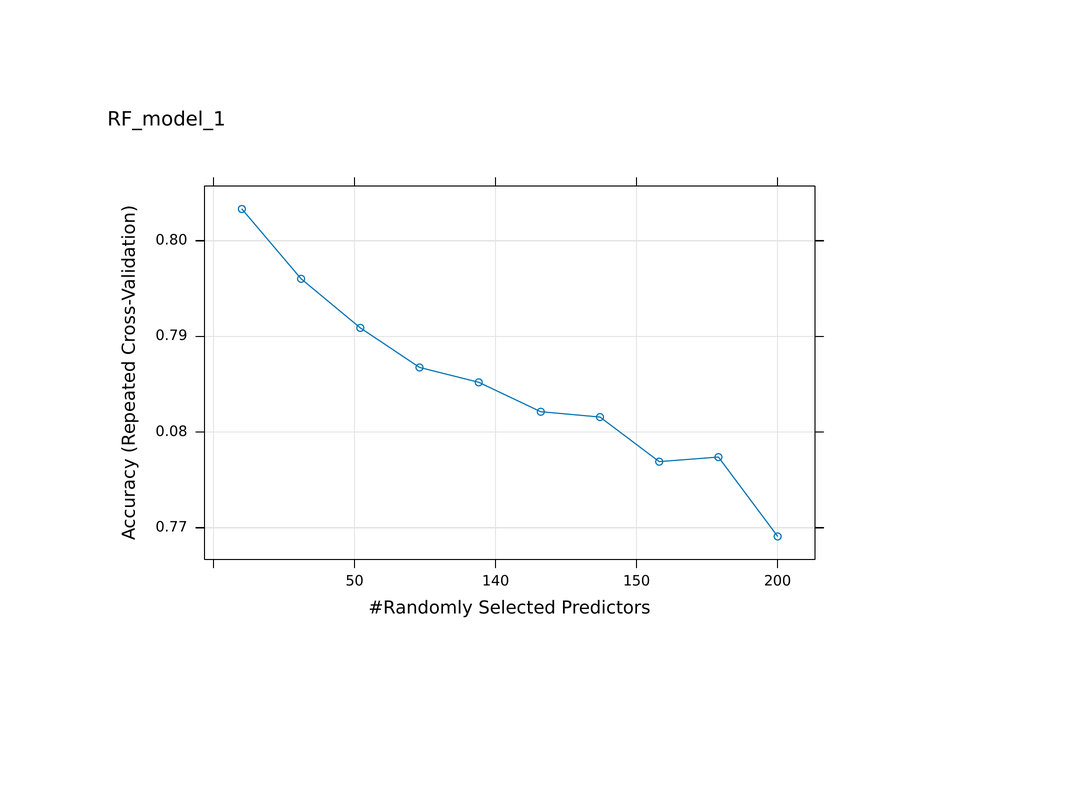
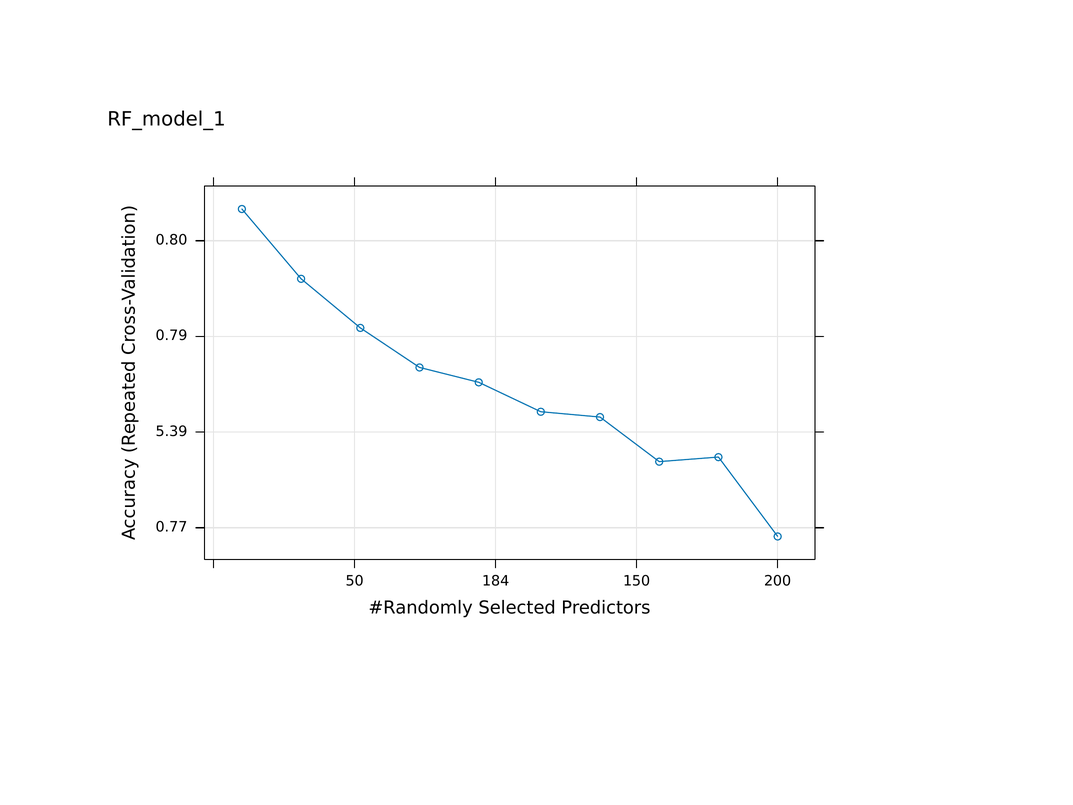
0.08: 0.08 -> 5.39 (171, 431)
140: 140 -> 184 (496, 581)
